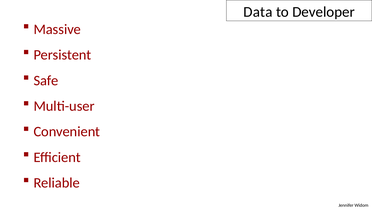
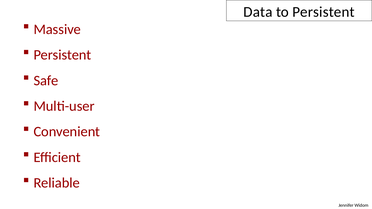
to Developer: Developer -> Persistent (323, 12)
